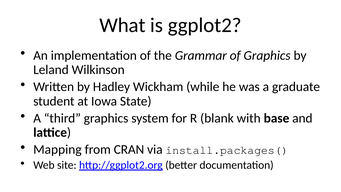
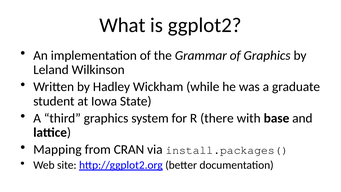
blank: blank -> there (217, 118)
